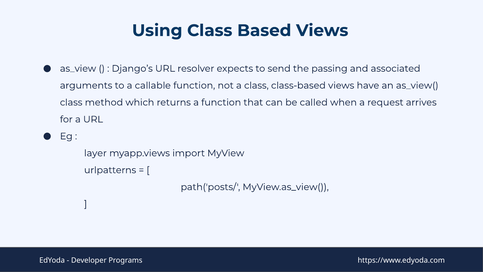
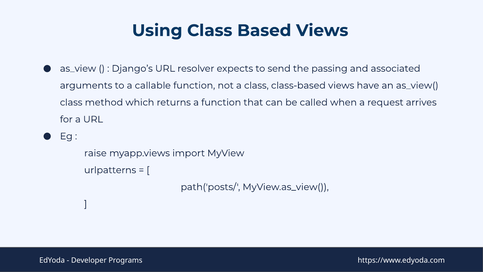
layer: layer -> raise (95, 153)
